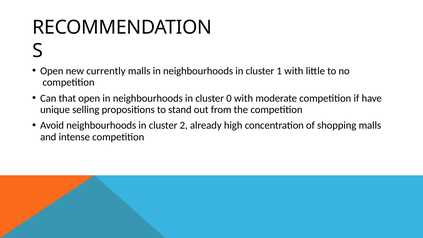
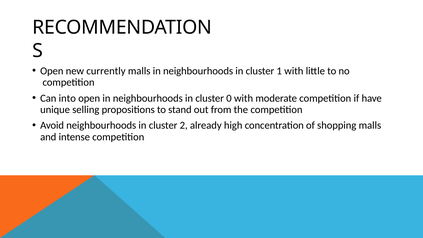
that: that -> into (67, 98)
